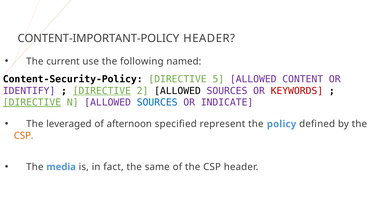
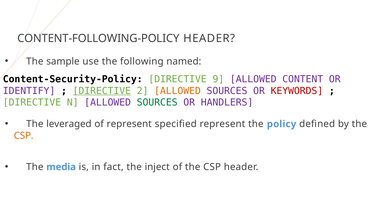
CONTENT-IMPORTANT-POLICY: CONTENT-IMPORTANT-POLICY -> CONTENT-FOLLOWING-POLICY (98, 38)
current: current -> sample (63, 61)
5: 5 -> 9 (218, 79)
ALLOWED colour: black -> orange (178, 91)
DIRECTIVE underline: present -> none (32, 102)
SOURCES colour: blue -> green (157, 102)
INDICATE: INDICATE -> HANDLERS (227, 102)
of afternoon: afternoon -> represent (129, 124)
same: same -> inject (157, 167)
